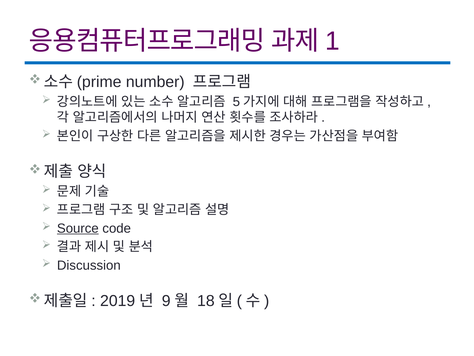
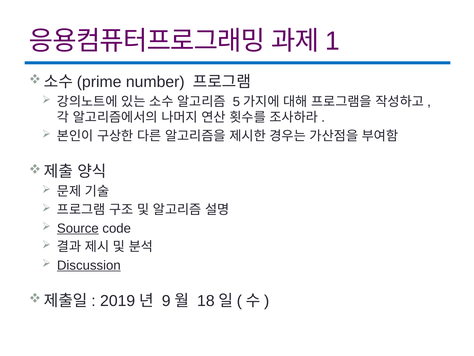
Discussion underline: none -> present (89, 265)
